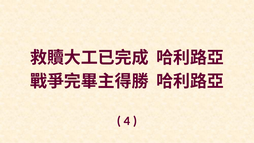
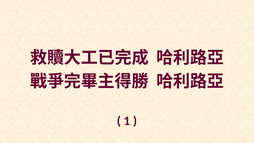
4: 4 -> 1 (127, 121)
